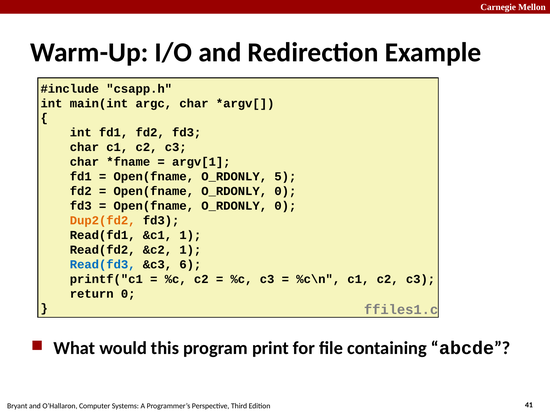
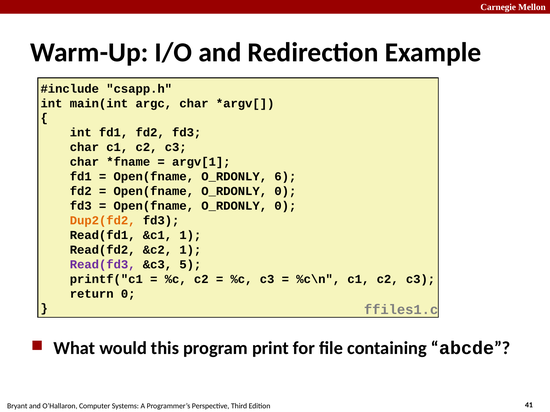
5: 5 -> 6 (285, 177)
Read(fd3 colour: blue -> purple (103, 265)
6: 6 -> 5 (190, 265)
